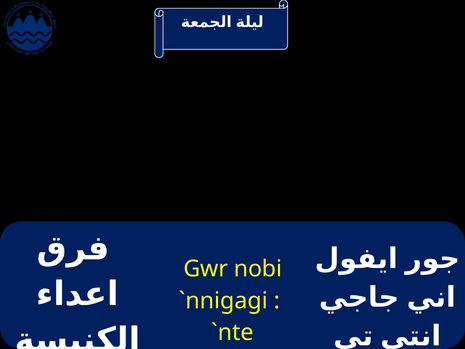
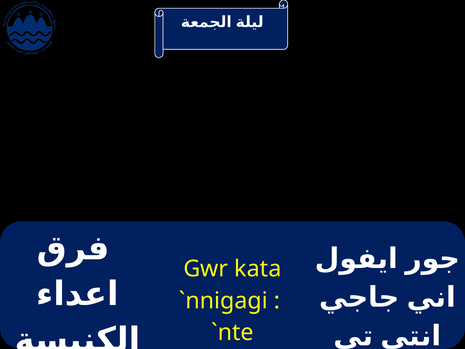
nobi: nobi -> kata (258, 269)
